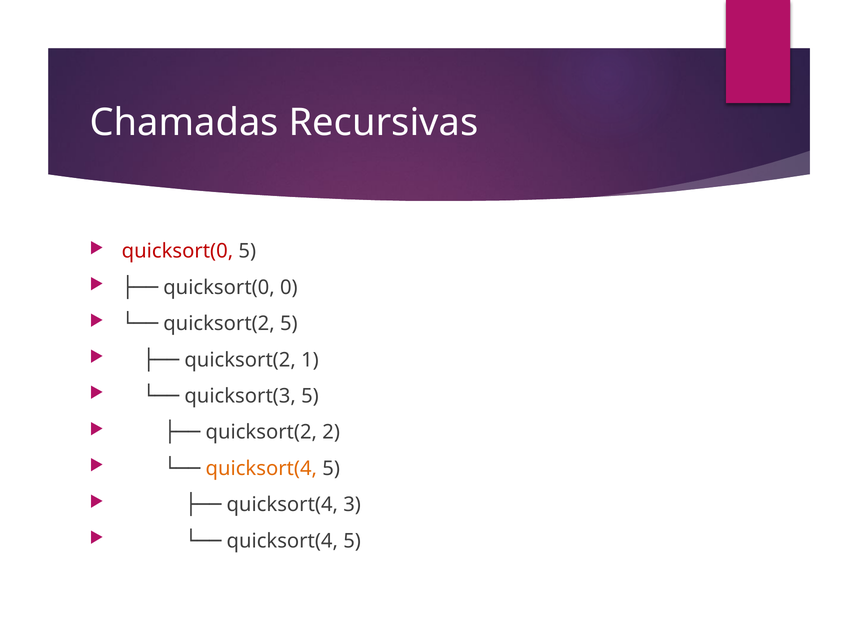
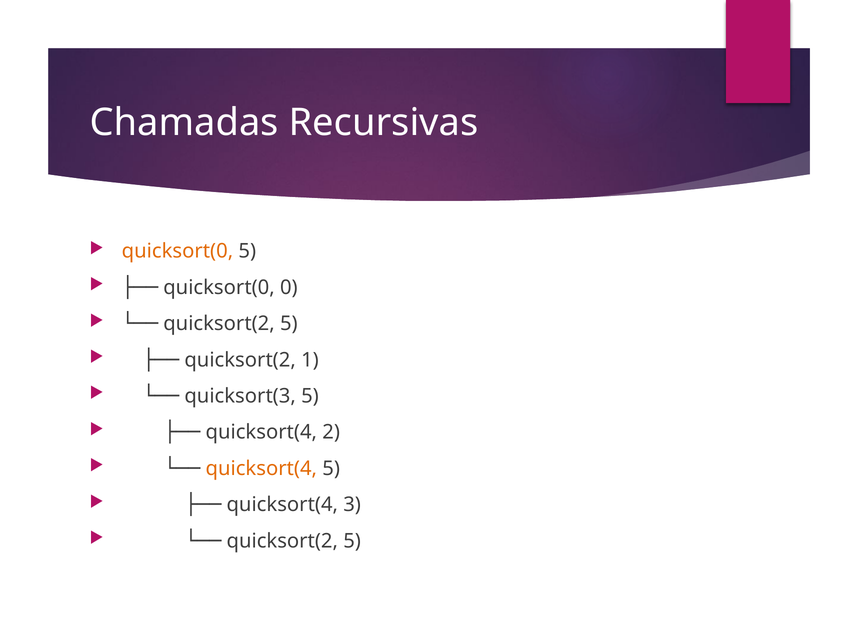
quicksort(0 colour: red -> orange (177, 251)
quicksort(2: quicksort(2 -> quicksort(4 (261, 432)
quicksort(4: quicksort(4 -> quicksort(2 (282, 541)
